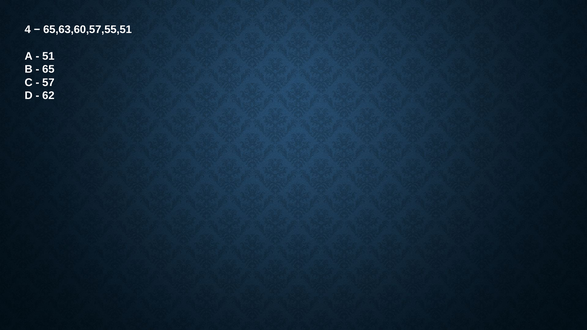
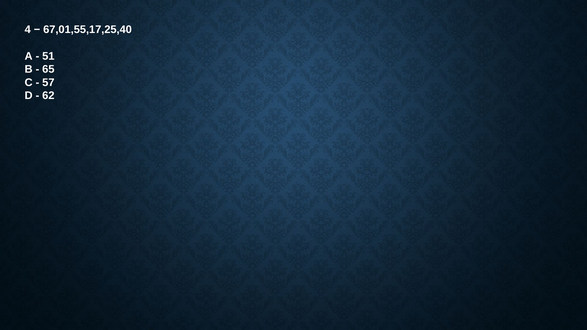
65,63,60,57,55,51: 65,63,60,57,55,51 -> 67,01,55,17,25,40 (88, 30)
